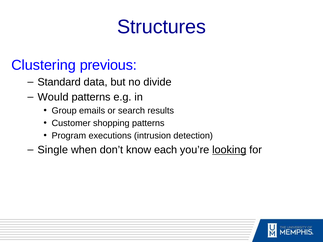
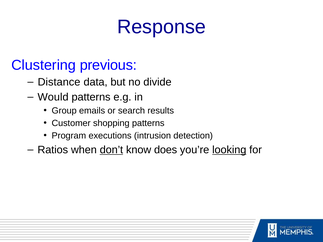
Structures: Structures -> Response (161, 27)
Standard: Standard -> Distance (59, 82)
Single: Single -> Ratios (53, 150)
don’t underline: none -> present (111, 150)
each: each -> does (166, 150)
